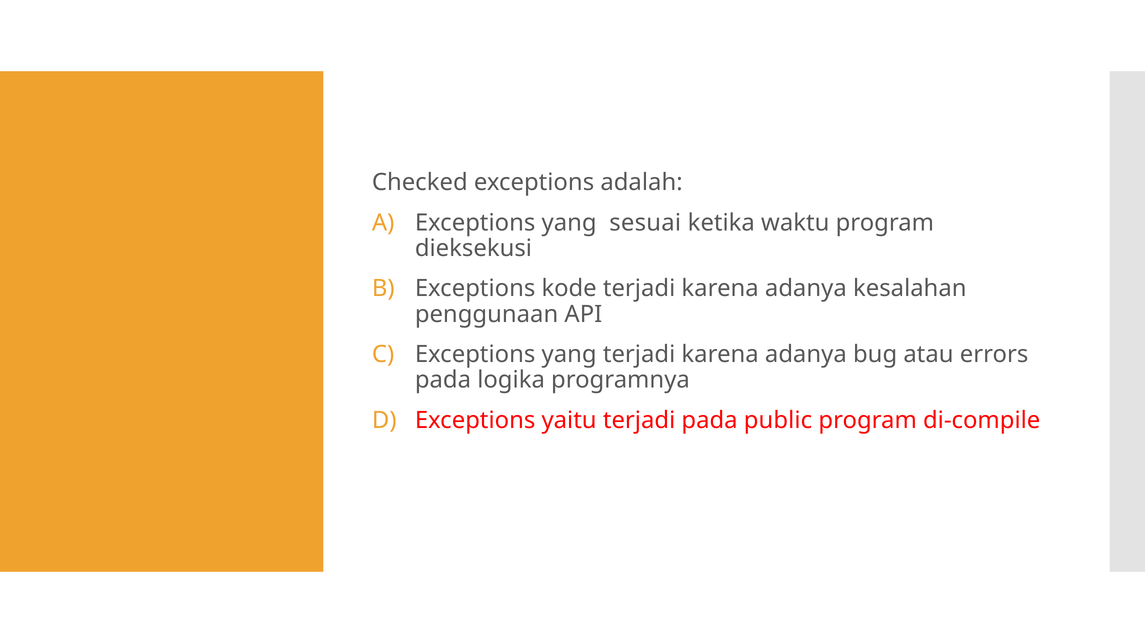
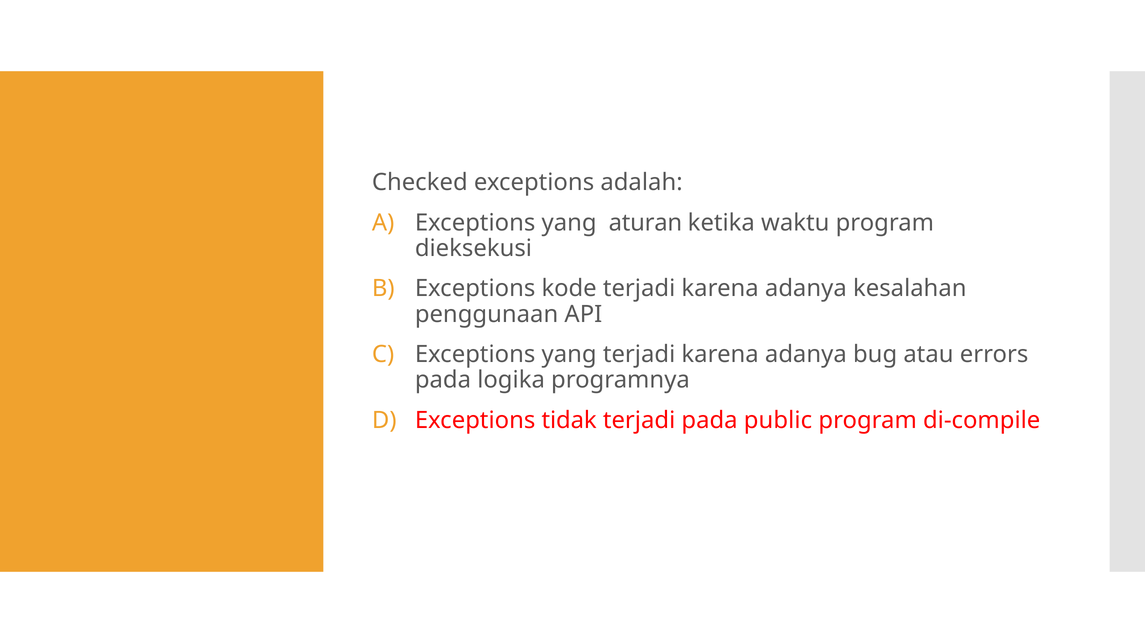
sesuai: sesuai -> aturan (645, 223)
yaitu: yaitu -> tidak (569, 420)
